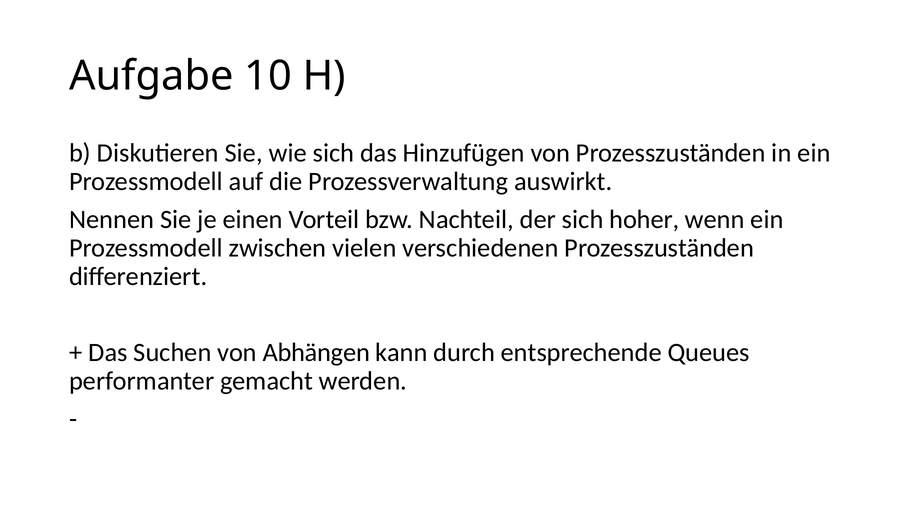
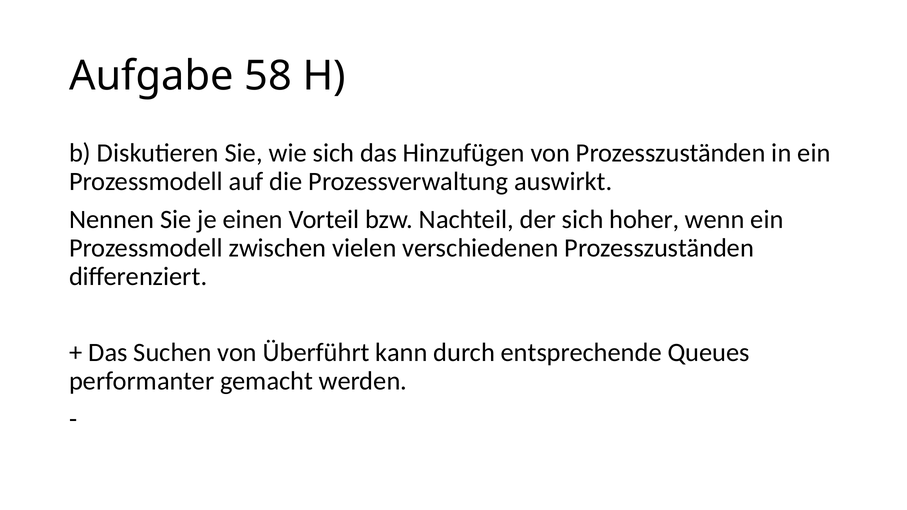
10: 10 -> 58 (268, 76)
Abhängen: Abhängen -> Überführt (316, 353)
